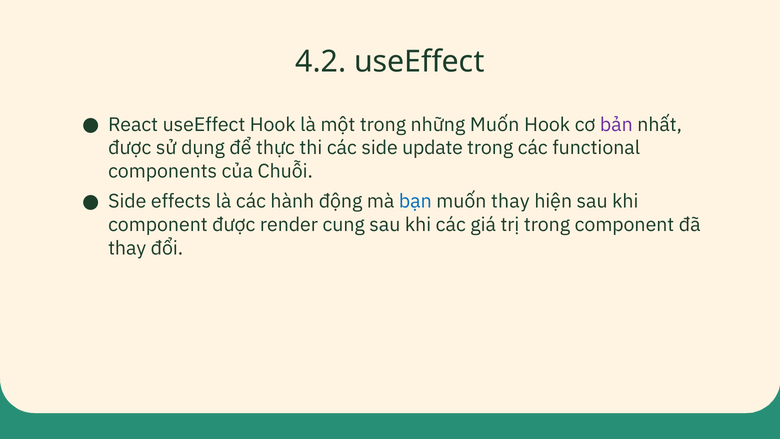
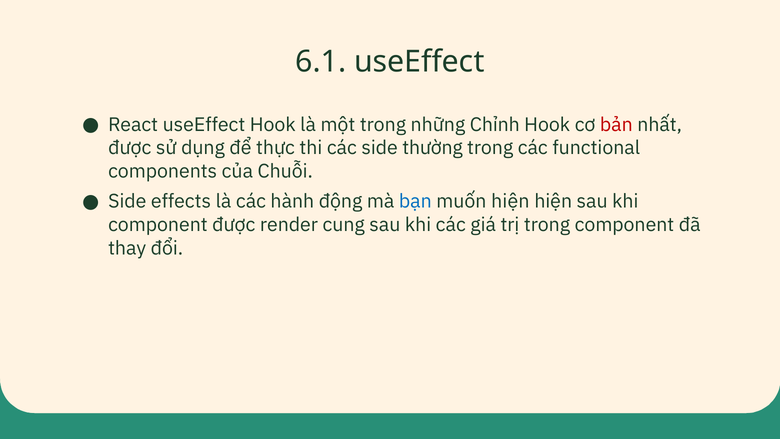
4.2: 4.2 -> 6.1 (321, 62)
những Muốn: Muốn -> Chỉnh (495, 125)
bản colour: purple -> red (616, 125)
update: update -> thường (433, 148)
muốn thay: thay -> hiện (510, 201)
